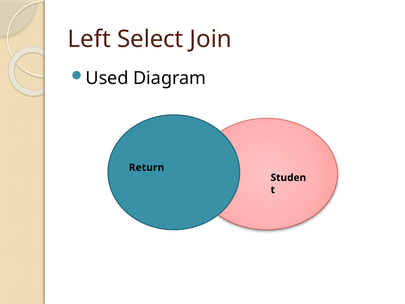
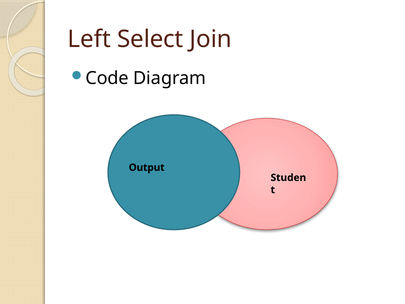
Used: Used -> Code (107, 78)
Return: Return -> Output (147, 167)
